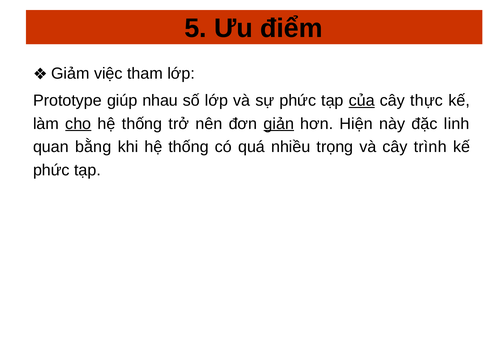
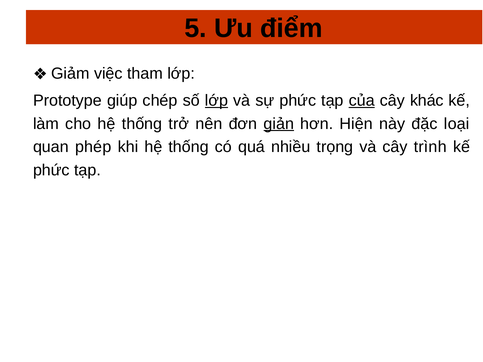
nhau: nhau -> chép (160, 101)
lớp underline: none -> present (216, 101)
thực: thực -> khác (427, 101)
cho underline: present -> none (78, 124)
linh: linh -> loại (457, 124)
bằng: bằng -> phép (93, 147)
